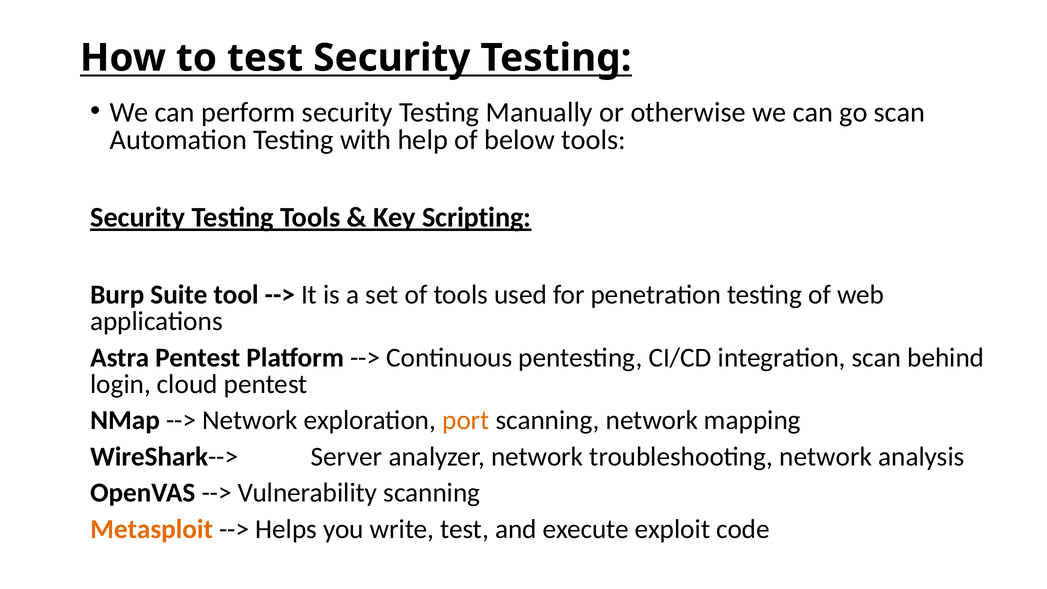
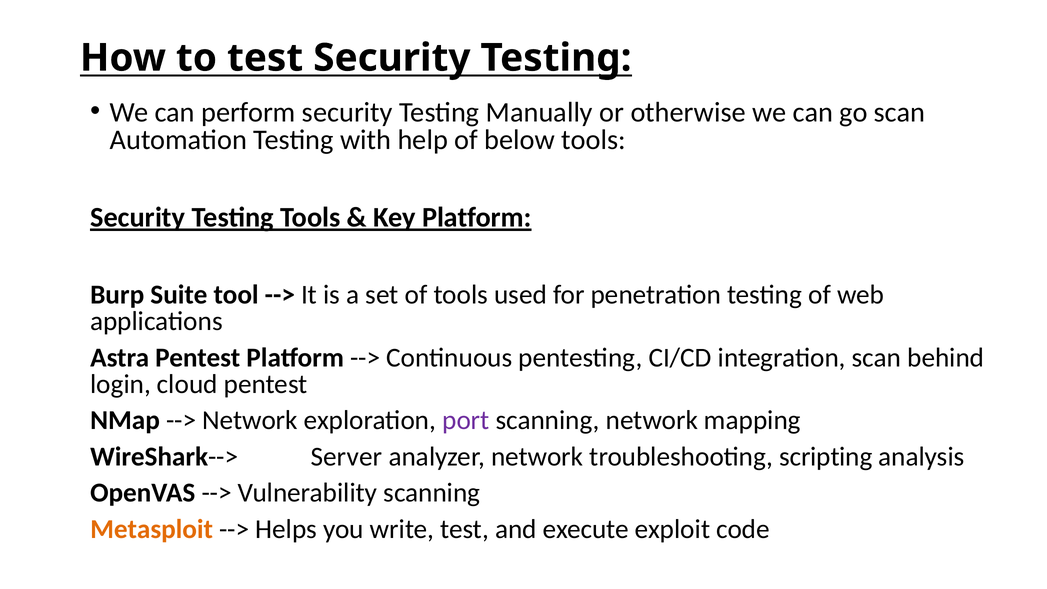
Key Scripting: Scripting -> Platform (477, 217)
port colour: orange -> purple (466, 420)
troubleshooting network: network -> scripting (826, 457)
